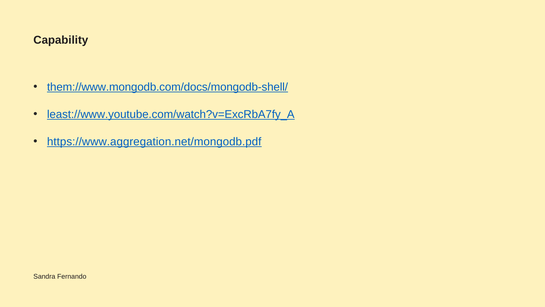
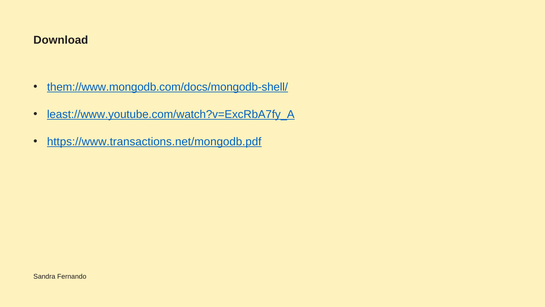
Capability: Capability -> Download (61, 40)
https://www.aggregation.net/mongodb.pdf: https://www.aggregation.net/mongodb.pdf -> https://www.transactions.net/mongodb.pdf (154, 141)
